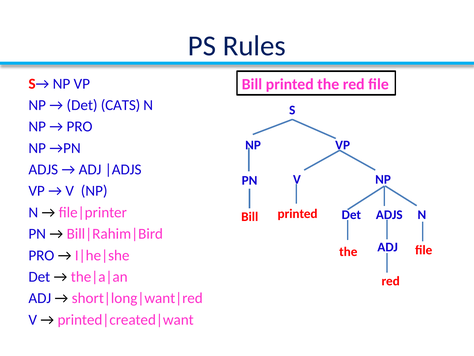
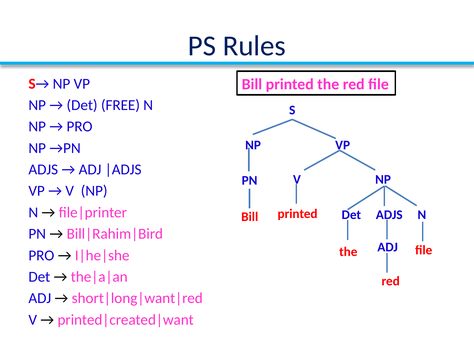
CATS: CATS -> FREE (120, 105)
